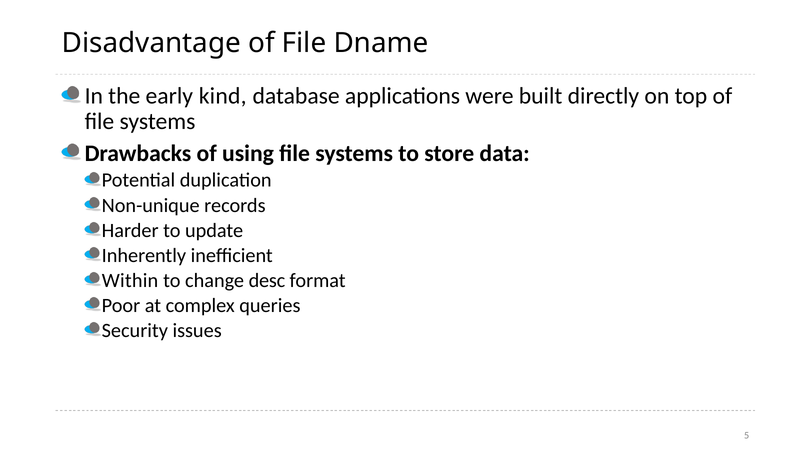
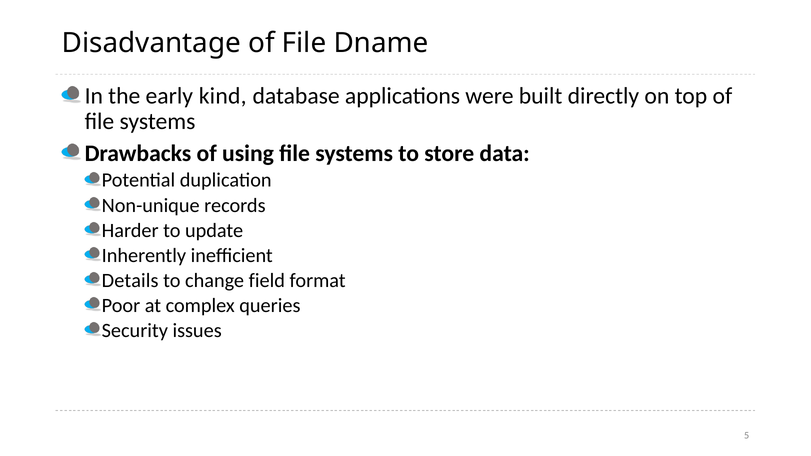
Within: Within -> Details (130, 281)
desc: desc -> field (267, 281)
